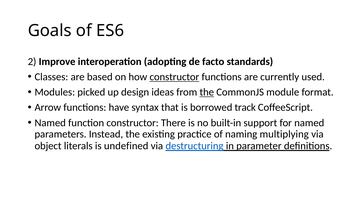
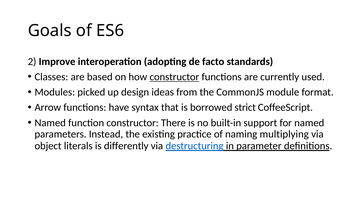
the underline: present -> none (207, 92)
track: track -> strict (245, 107)
undefined: undefined -> differently (126, 146)
